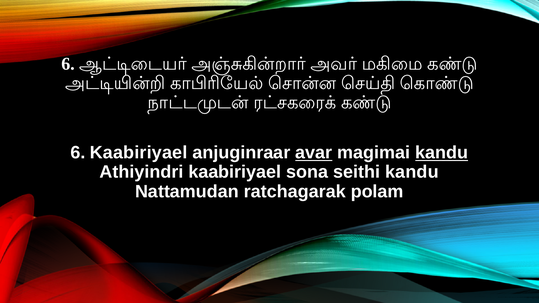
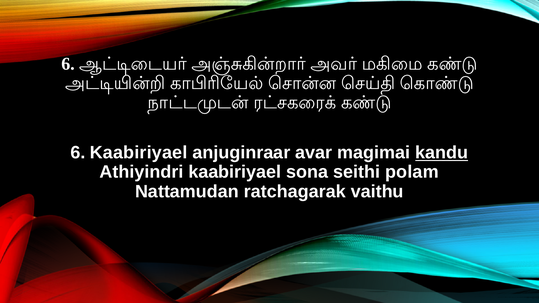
avar underline: present -> none (314, 153)
seithi kandu: kandu -> polam (412, 172)
polam: polam -> vaithu (377, 192)
